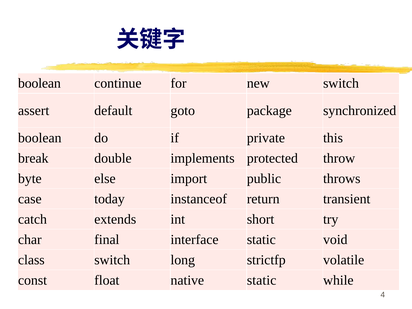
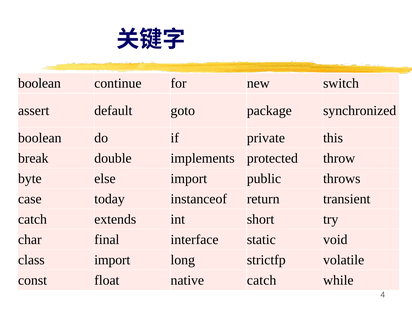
class switch: switch -> import (112, 260)
native static: static -> catch (262, 280)
